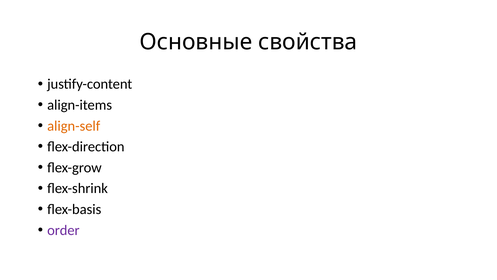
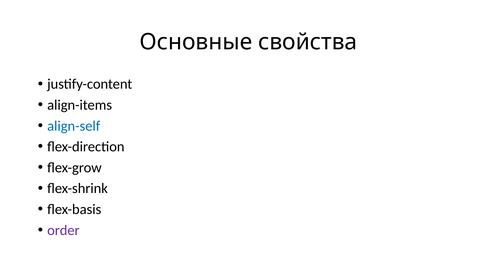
align-self colour: orange -> blue (74, 126)
